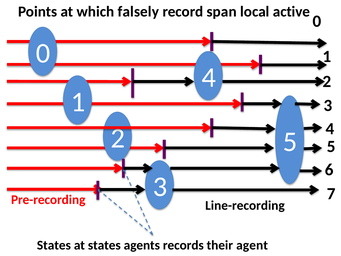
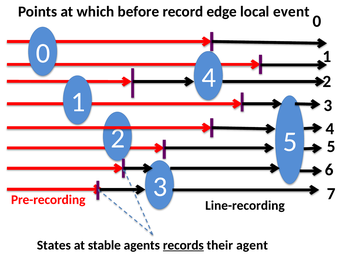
falsely: falsely -> before (138, 12)
span: span -> edge (222, 12)
active: active -> event (291, 12)
at states: states -> stable (104, 245)
records underline: none -> present (183, 245)
